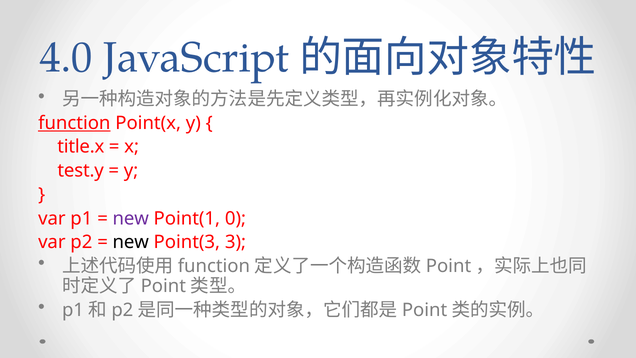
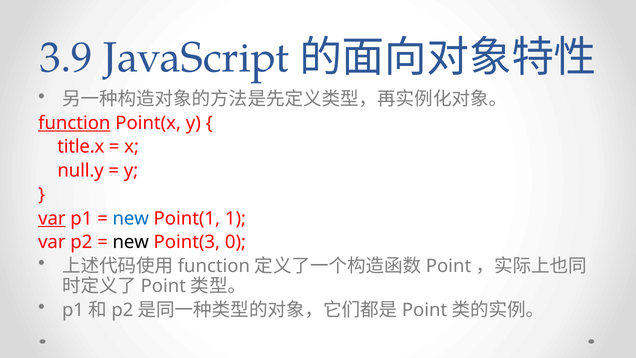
4.0: 4.0 -> 3.9 (66, 58)
test.y: test.y -> null.y (81, 171)
var underline: none -> present (52, 218)
new colour: purple -> blue (131, 218)
0: 0 -> 1 (235, 218)
3: 3 -> 0 (235, 242)
